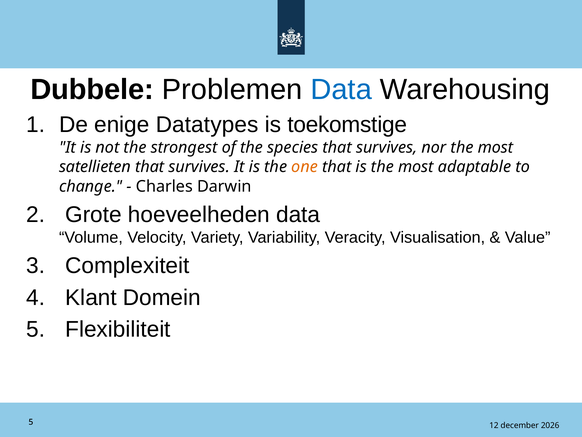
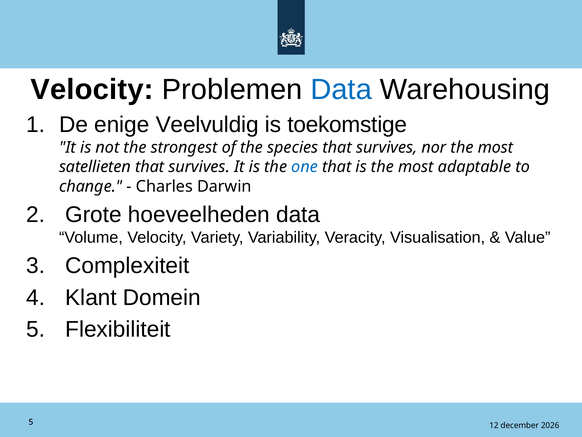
Dubbele: Dubbele -> Velocity (92, 89)
Datatypes: Datatypes -> Veelvuldig (207, 124)
one colour: orange -> blue (305, 167)
